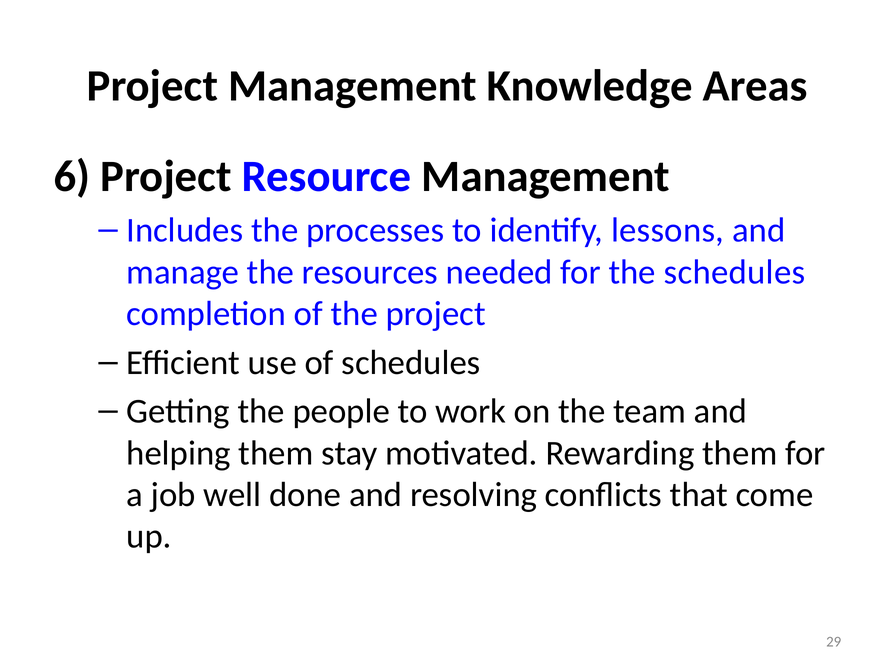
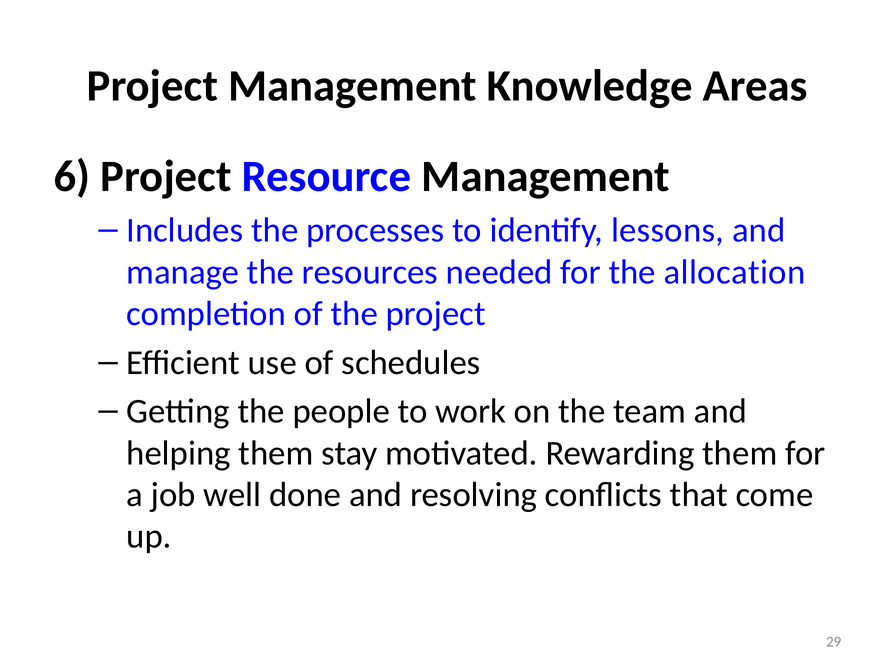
the schedules: schedules -> allocation (735, 272)
